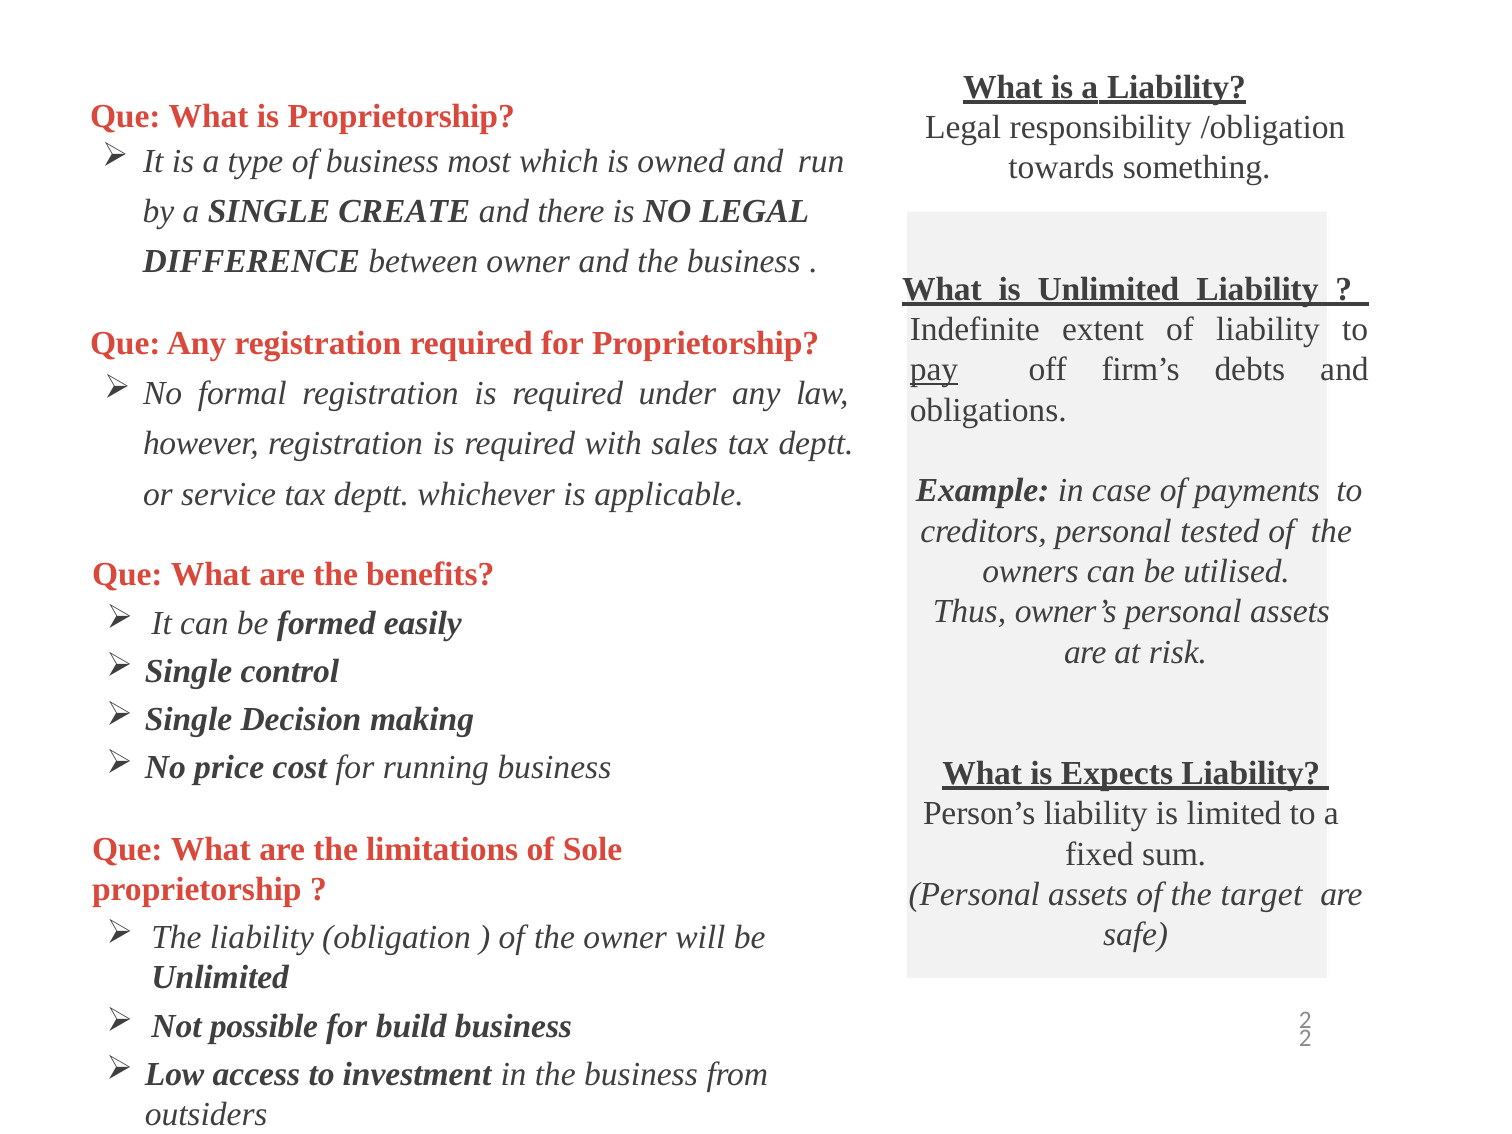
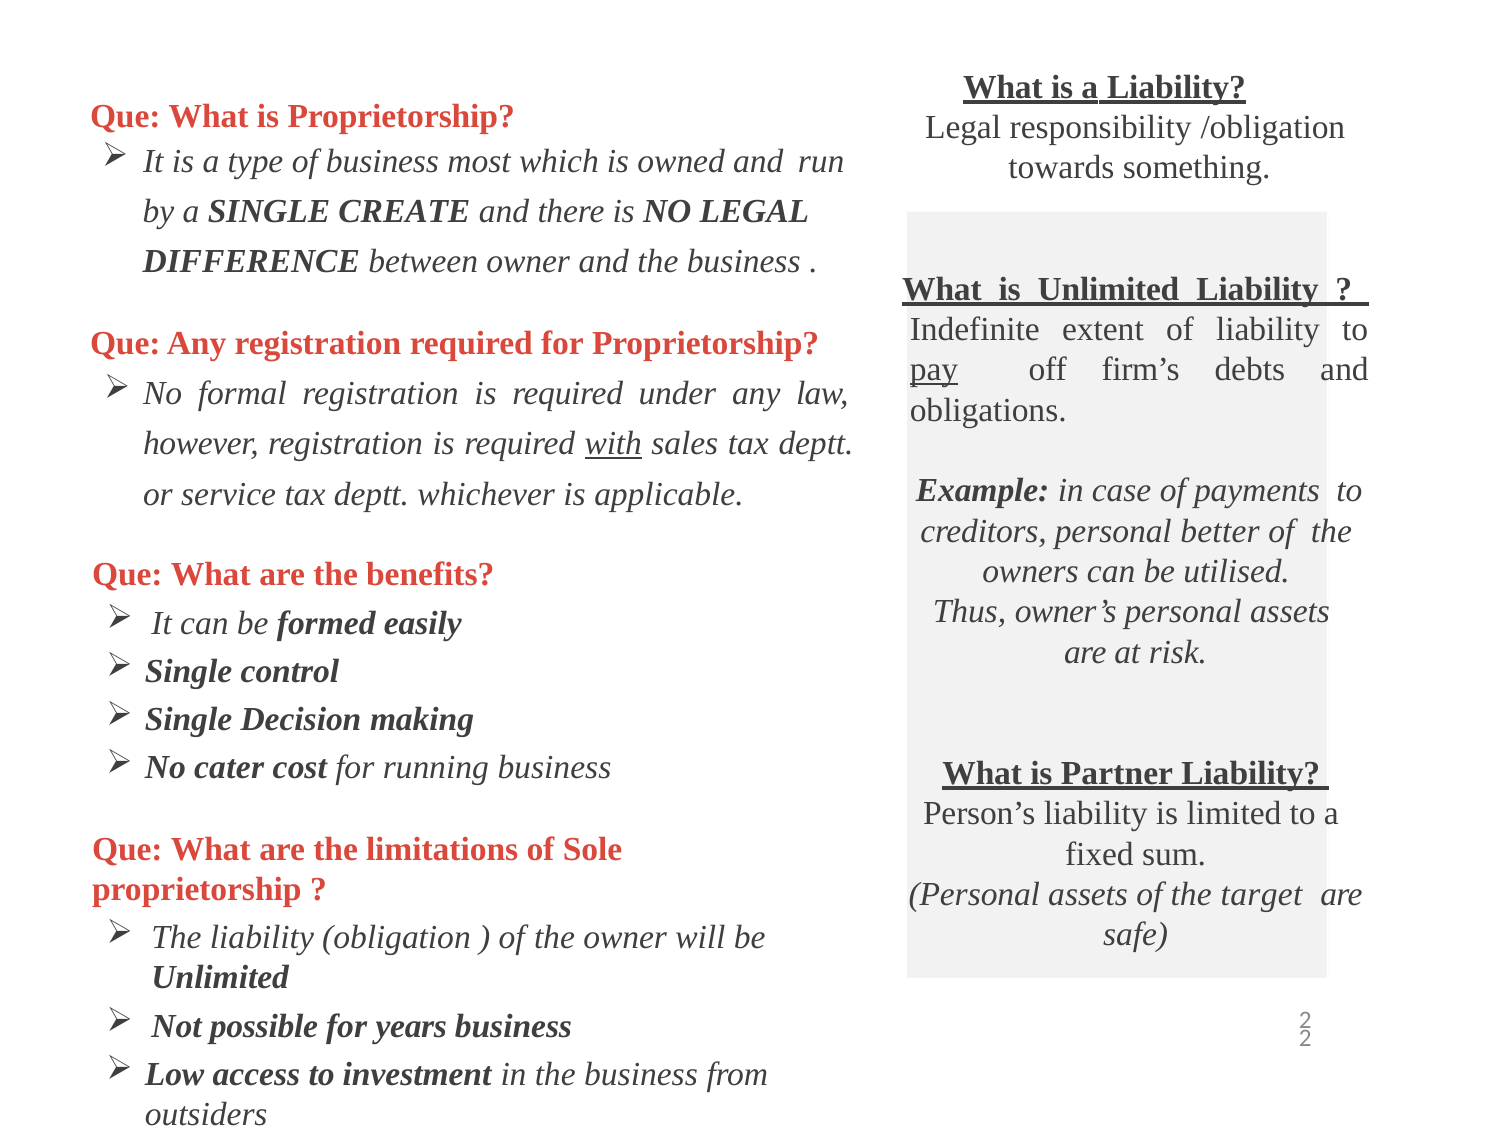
with underline: none -> present (613, 444)
tested: tested -> better (1220, 531)
price: price -> cater (229, 768)
Expects: Expects -> Partner (1117, 773)
build: build -> years (411, 1026)
